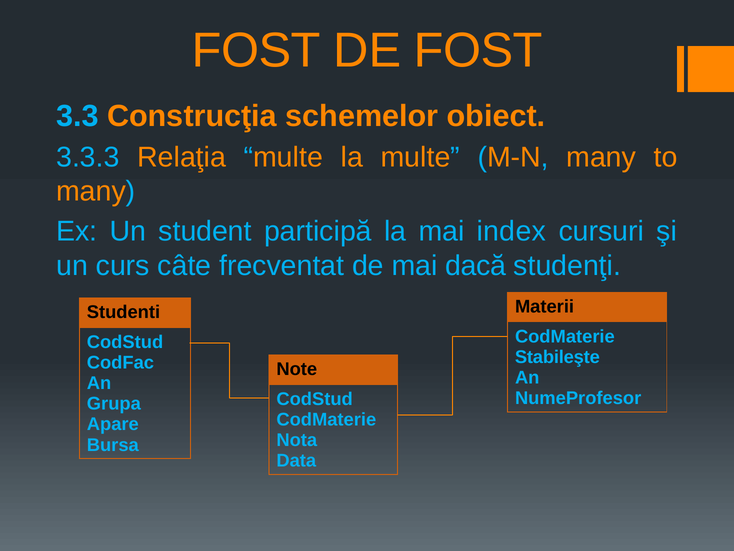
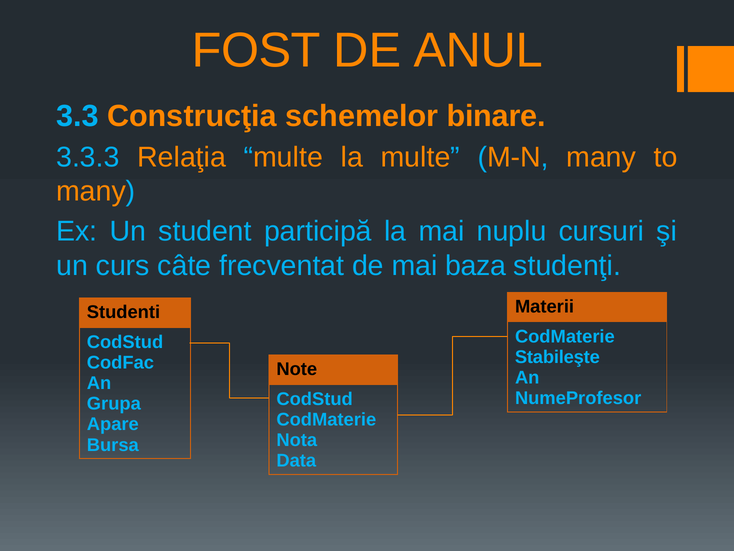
DE FOST: FOST -> ANUL (478, 50)
obiect: obiect -> binare (496, 116)
index: index -> nuplu (512, 231)
dacă: dacă -> baza (476, 266)
